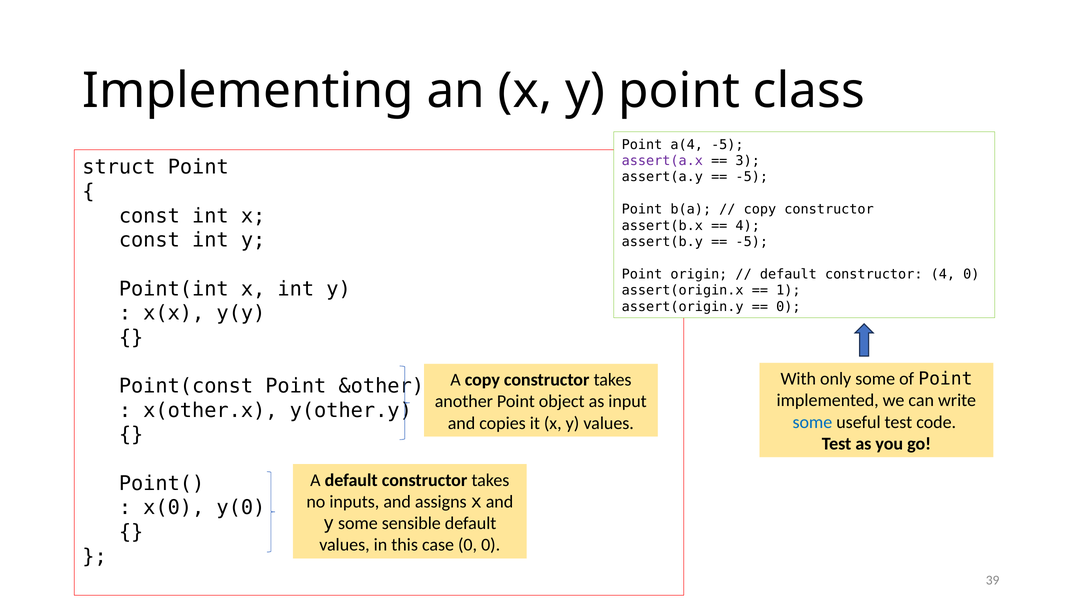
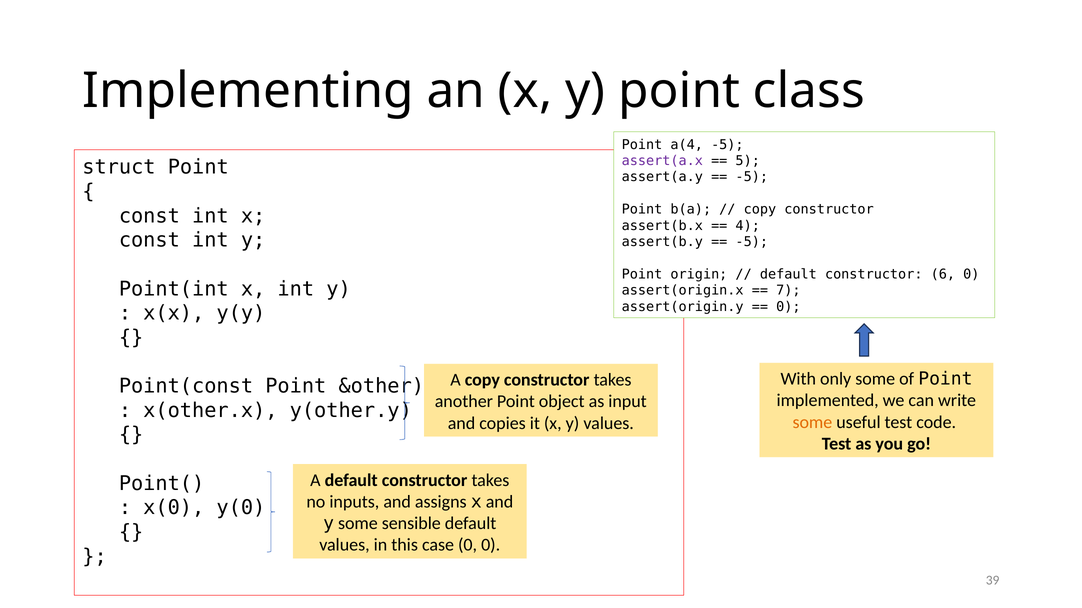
3: 3 -> 5 (748, 161)
constructor 4: 4 -> 6 (943, 275)
1: 1 -> 7 (788, 291)
some colour: blue -> orange (812, 423)
